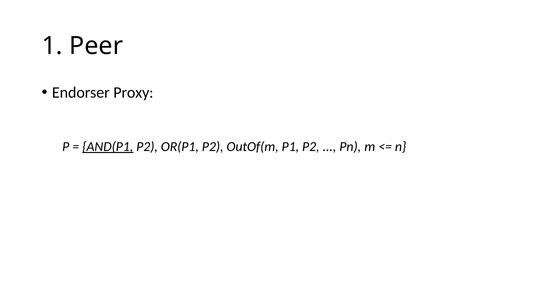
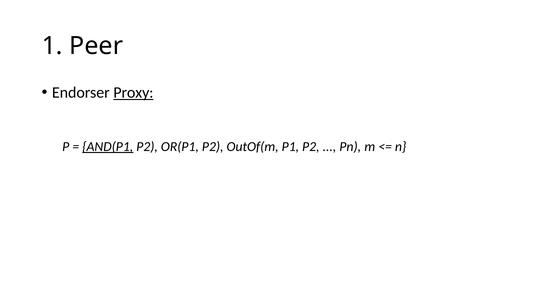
Proxy underline: none -> present (133, 92)
